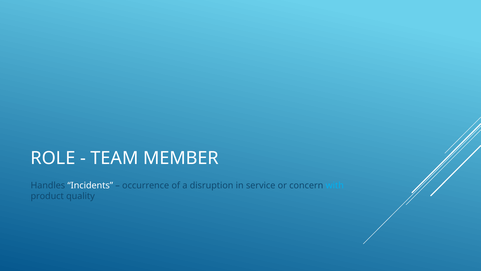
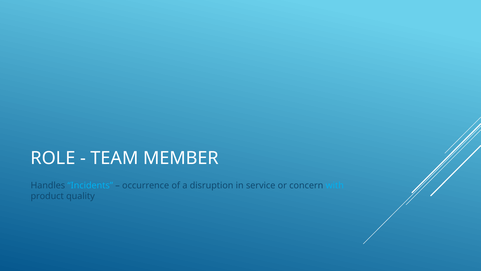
Incidents colour: white -> light blue (90, 185)
